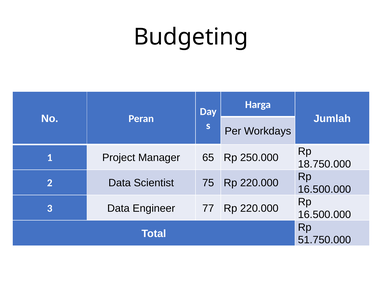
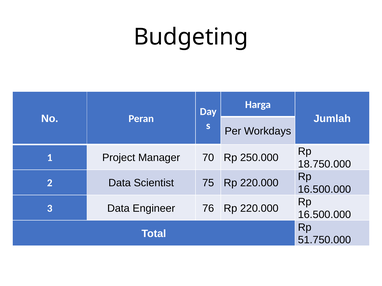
65: 65 -> 70 (208, 158)
77: 77 -> 76 (208, 209)
